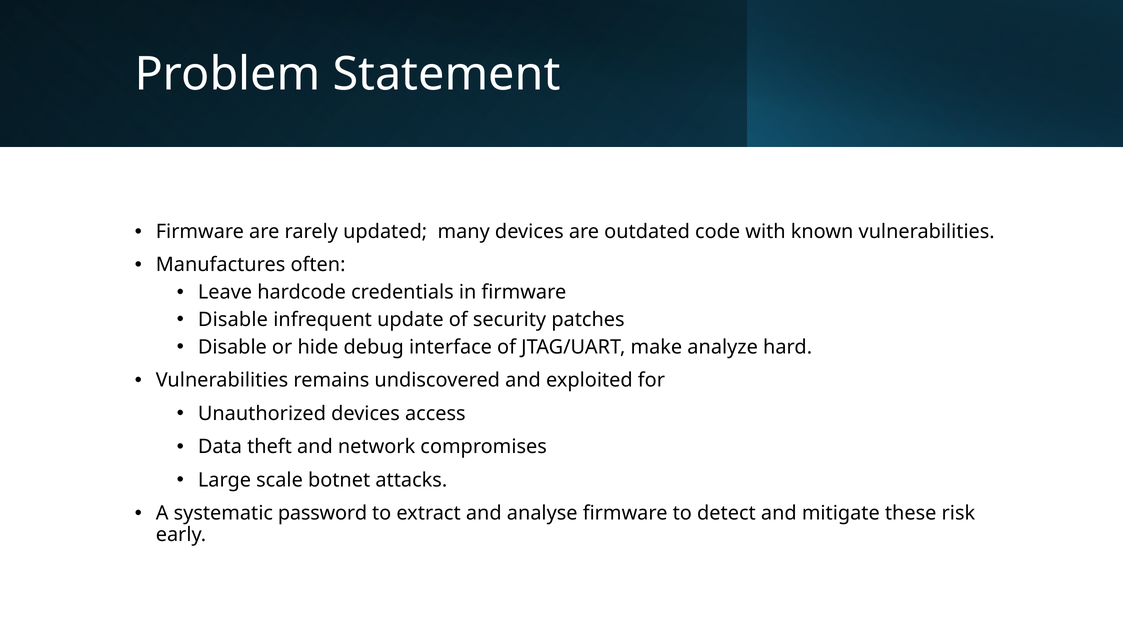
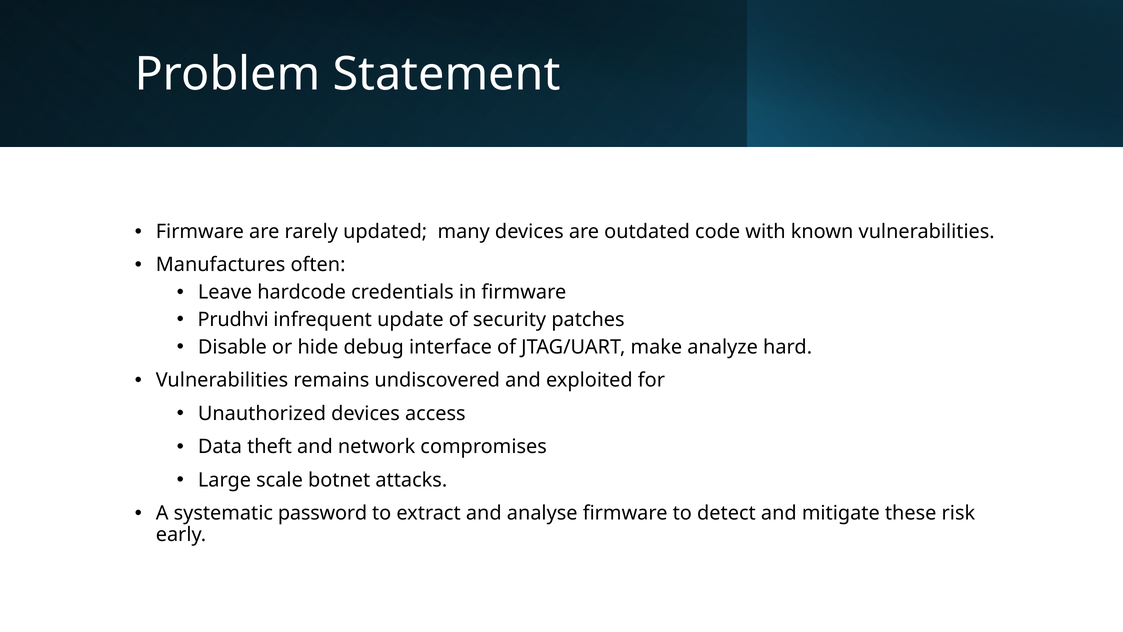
Disable: Disable -> Prudhvi (233, 319)
